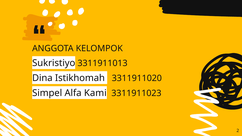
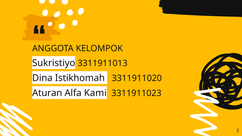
Simpel: Simpel -> Aturan (47, 93)
